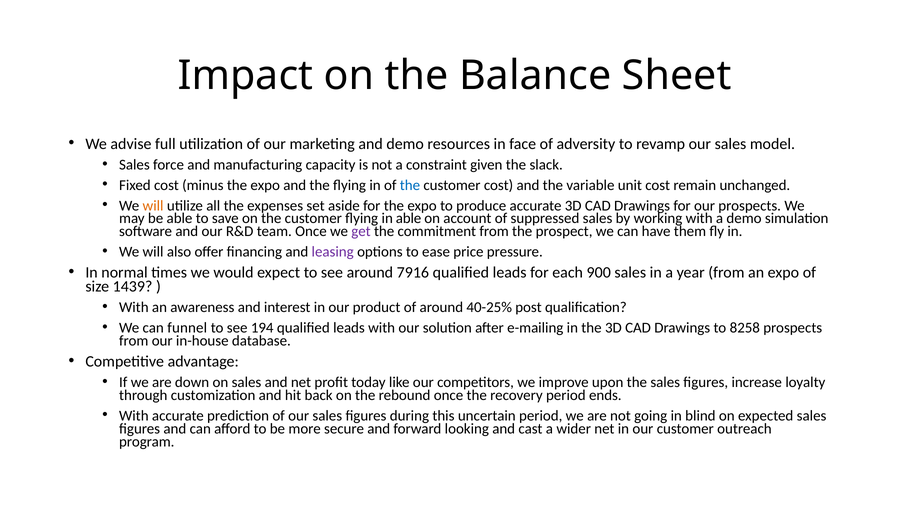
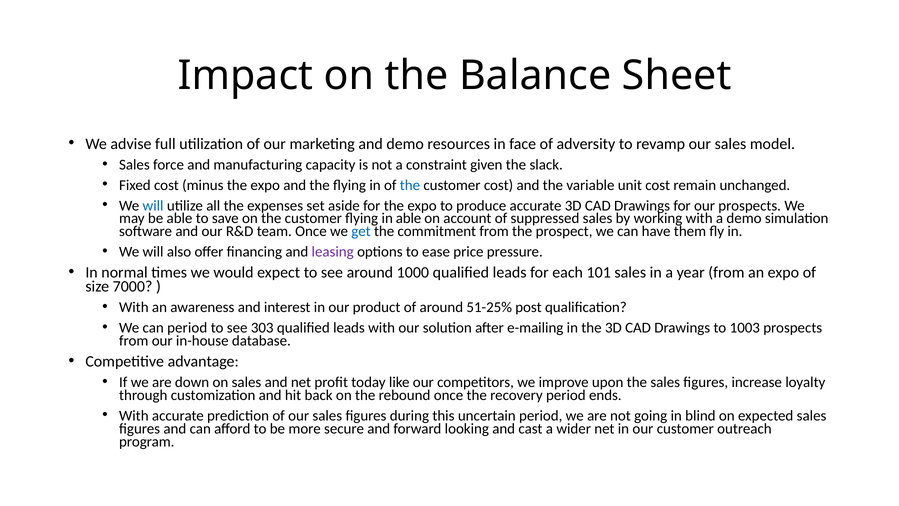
will colour: orange -> blue (153, 205)
get colour: purple -> blue (361, 231)
7916: 7916 -> 1000 (413, 272)
900: 900 -> 101 (599, 272)
1439: 1439 -> 7000 (133, 286)
40-25%: 40-25% -> 51-25% (489, 307)
can funnel: funnel -> period (187, 328)
194: 194 -> 303 (262, 328)
8258: 8258 -> 1003 (745, 328)
